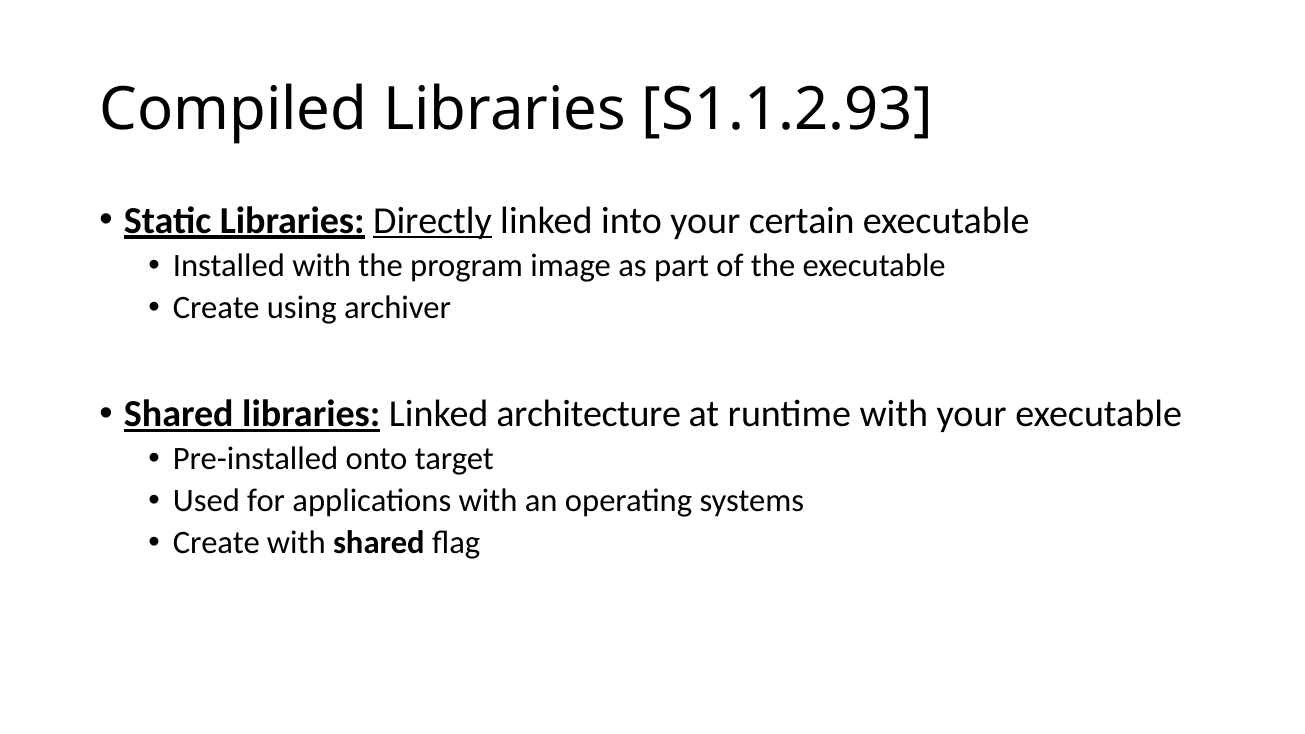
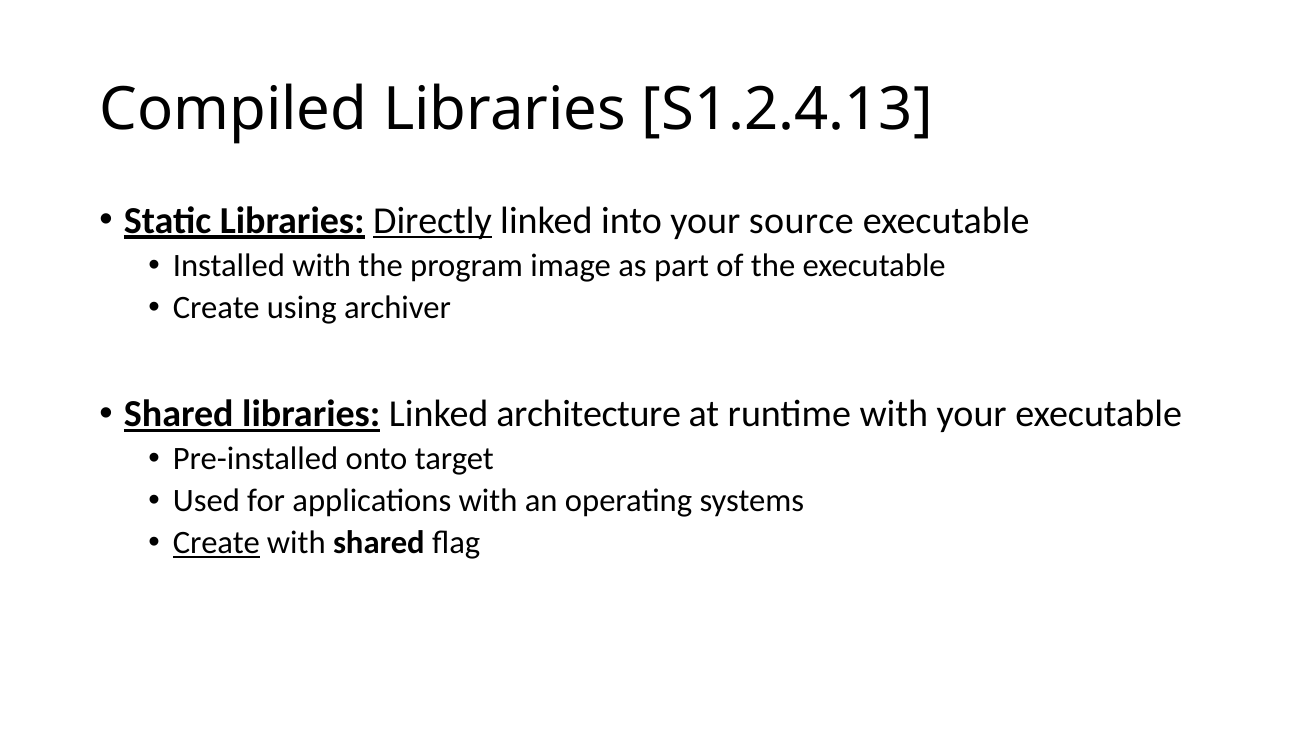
S1.1.2.93: S1.1.2.93 -> S1.2.4.13 (787, 110)
certain: certain -> source (801, 221)
Create underline: none -> present (216, 543)
